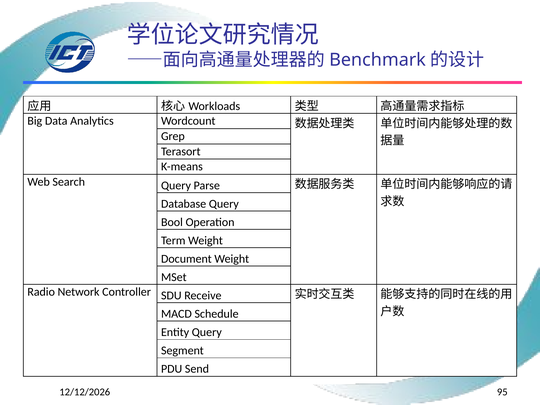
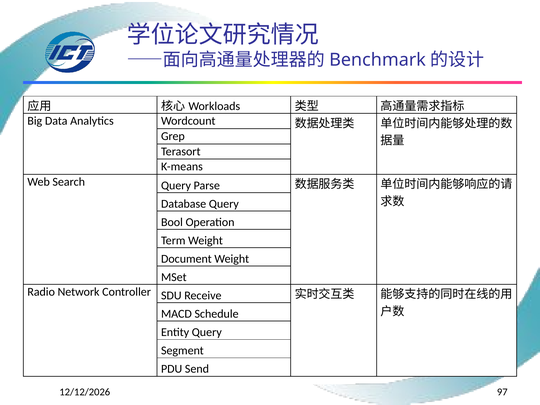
95: 95 -> 97 (502, 392)
